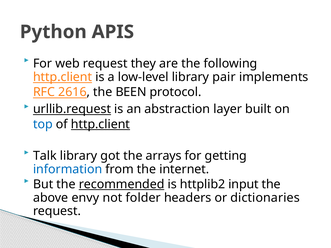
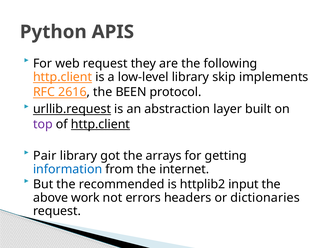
pair: pair -> skip (224, 77)
top colour: blue -> purple (43, 124)
Talk: Talk -> Pair (45, 156)
recommended underline: present -> none (122, 184)
envy: envy -> work (86, 198)
folder: folder -> errors (143, 198)
